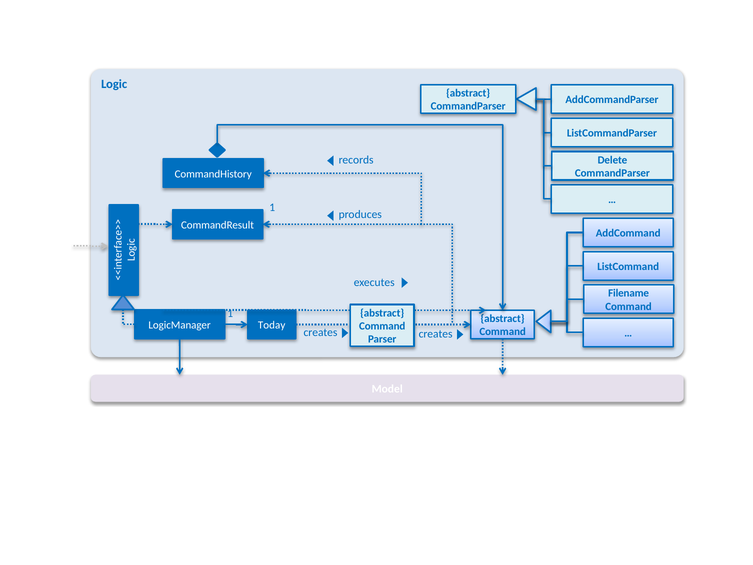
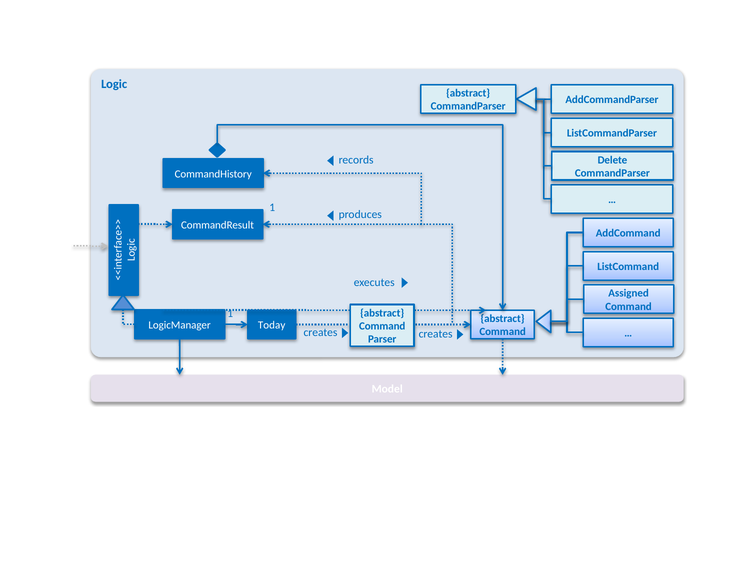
Filename: Filename -> Assigned (629, 293)
